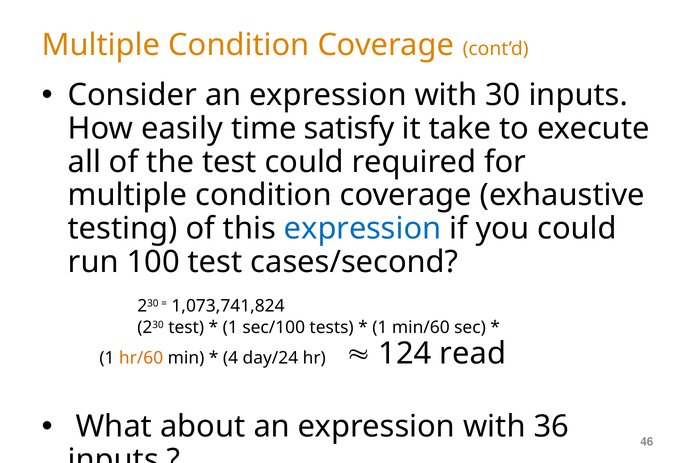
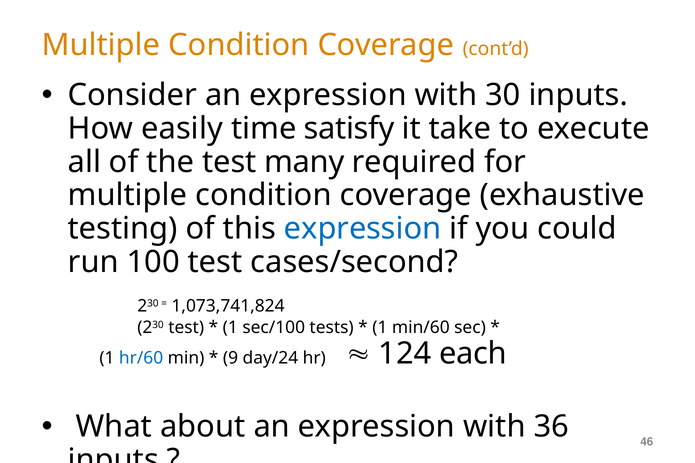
test could: could -> many (304, 162)
hr/60 colour: orange -> blue (141, 358)
4: 4 -> 9 (231, 358)
read: read -> each (473, 354)
